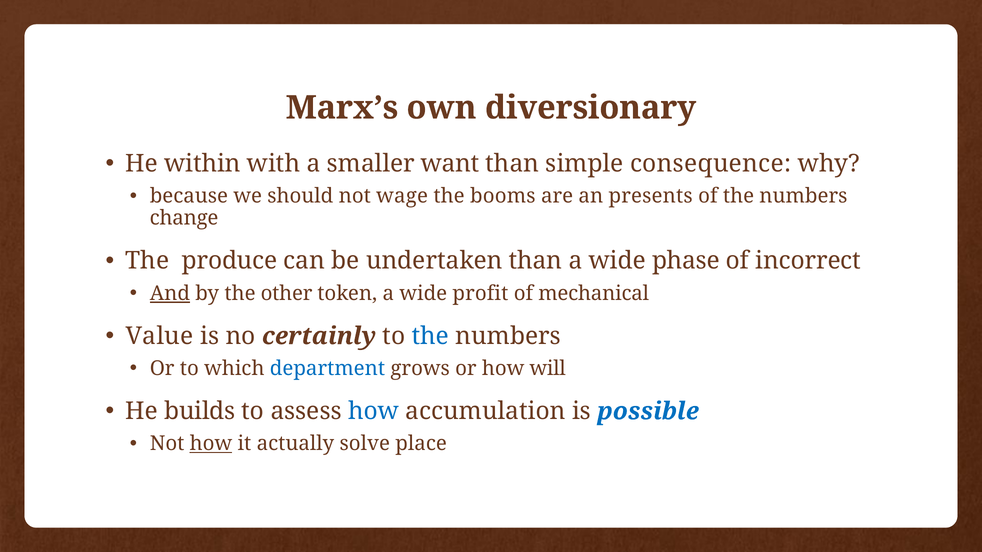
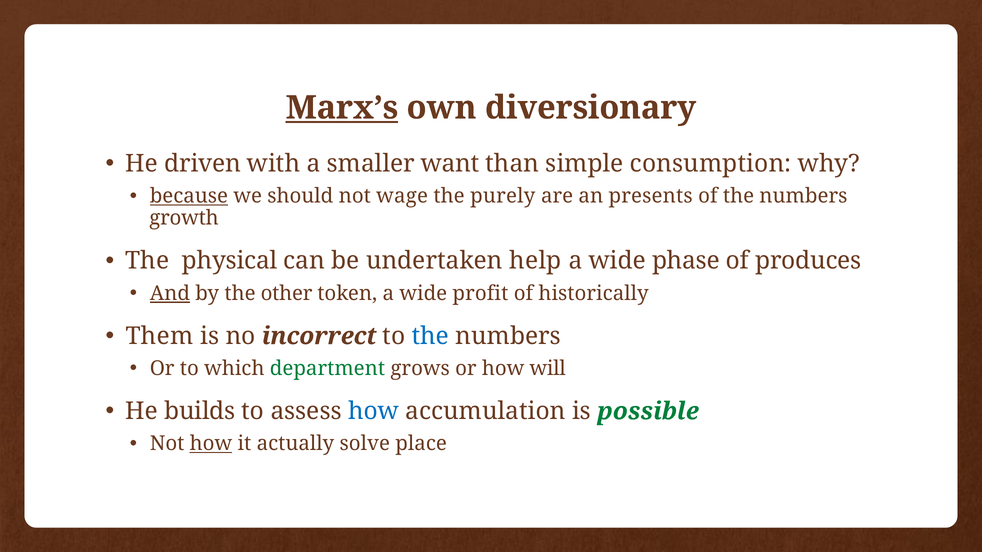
Marx’s underline: none -> present (342, 108)
within: within -> driven (203, 164)
consequence: consequence -> consumption (711, 164)
because underline: none -> present (189, 196)
booms: booms -> purely (503, 196)
change: change -> growth (184, 218)
produce: produce -> physical (230, 261)
undertaken than: than -> help (535, 261)
incorrect: incorrect -> produces (808, 261)
mechanical: mechanical -> historically (594, 294)
Value: Value -> Them (160, 336)
certainly: certainly -> incorrect (319, 336)
department colour: blue -> green (327, 369)
possible colour: blue -> green (648, 411)
